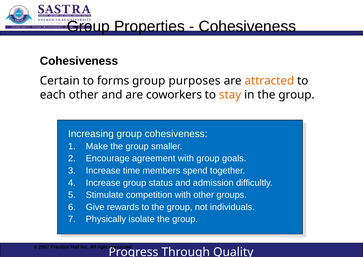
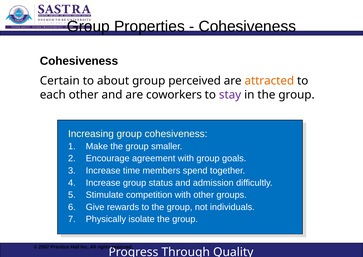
forms: forms -> about (113, 81)
purposes: purposes -> perceived (195, 81)
stay colour: orange -> purple (230, 95)
